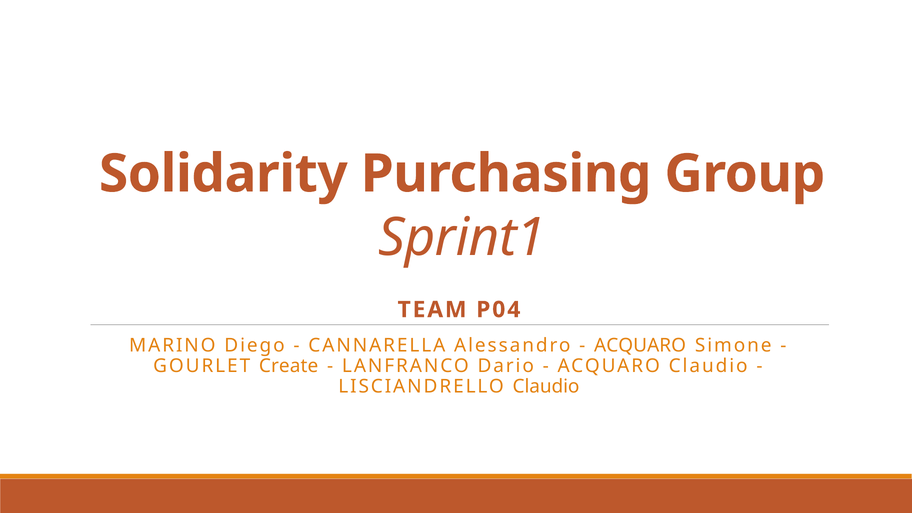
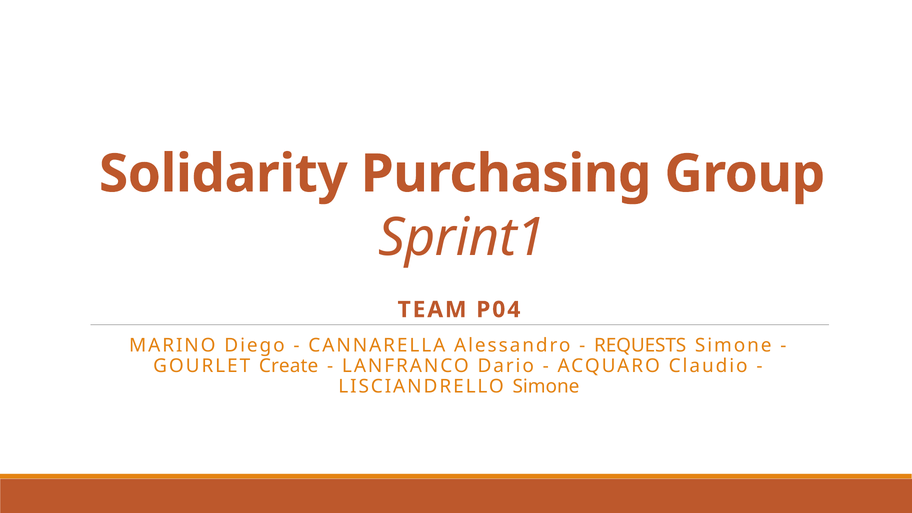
ACQUARO: ACQUARO -> REQUESTS (640, 346)
LISCIANDRELLO Claudio: Claudio -> Simone (546, 387)
